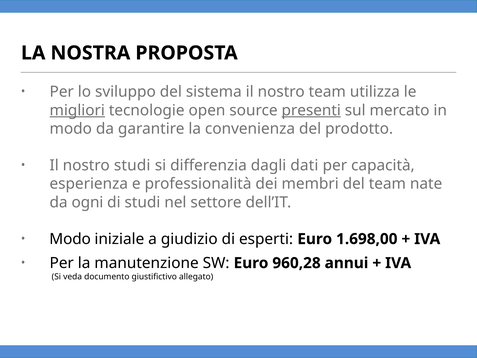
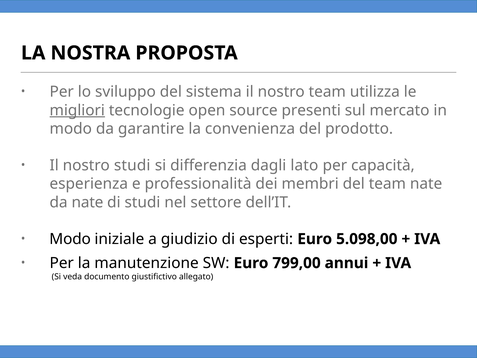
presenti underline: present -> none (311, 110)
dati: dati -> lato (304, 165)
da ogni: ogni -> nate (87, 202)
1.698,00: 1.698,00 -> 5.098,00 (367, 239)
960,28: 960,28 -> 799,00 (297, 263)
